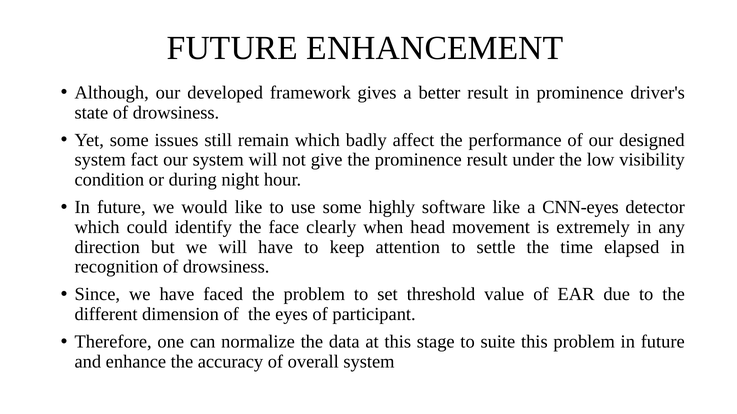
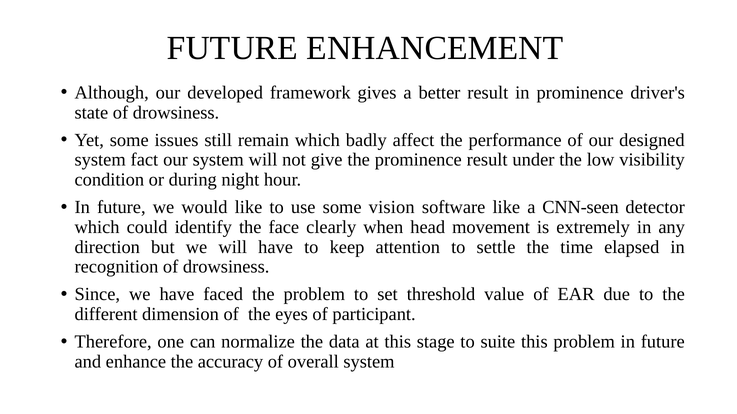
highly: highly -> vision (392, 208)
CNN-eyes: CNN-eyes -> CNN-seen (581, 208)
